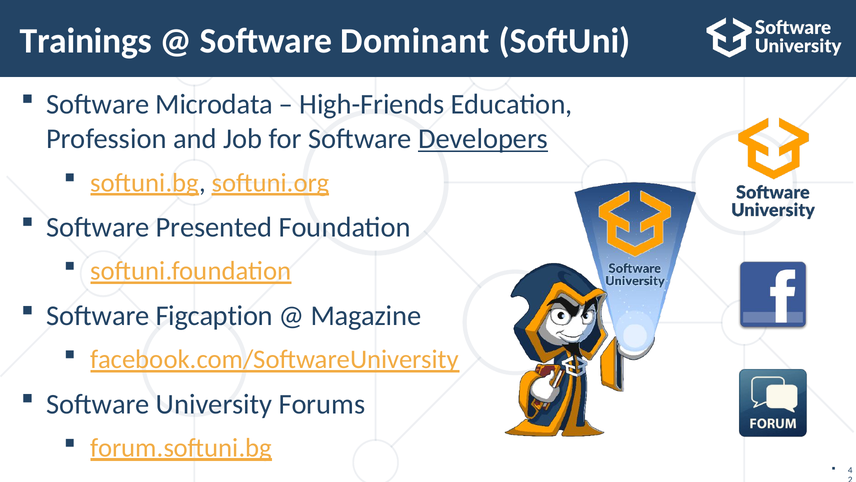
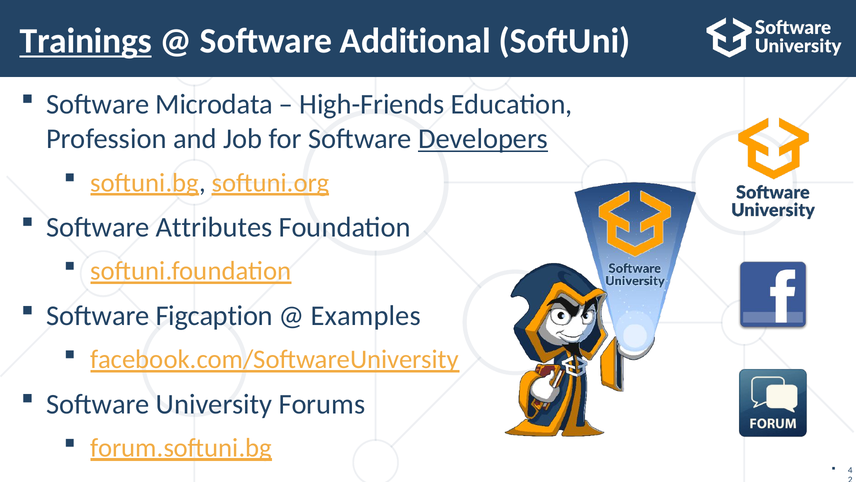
Trainings underline: none -> present (86, 41)
Dominant: Dominant -> Additional (415, 41)
Presented: Presented -> Attributes (214, 227)
Magazine: Magazine -> Examples (366, 315)
